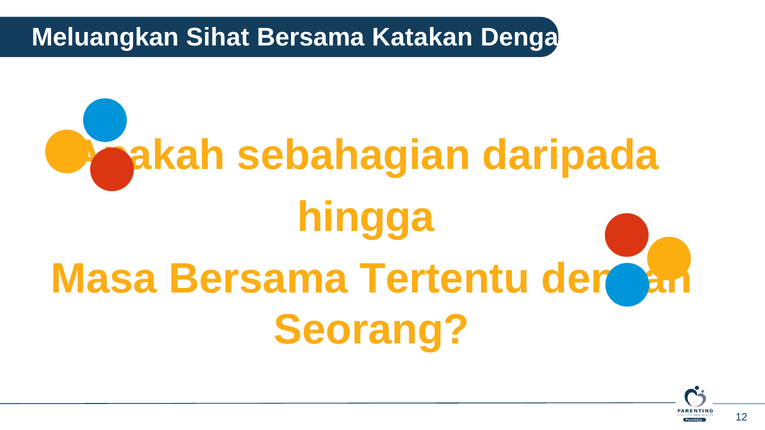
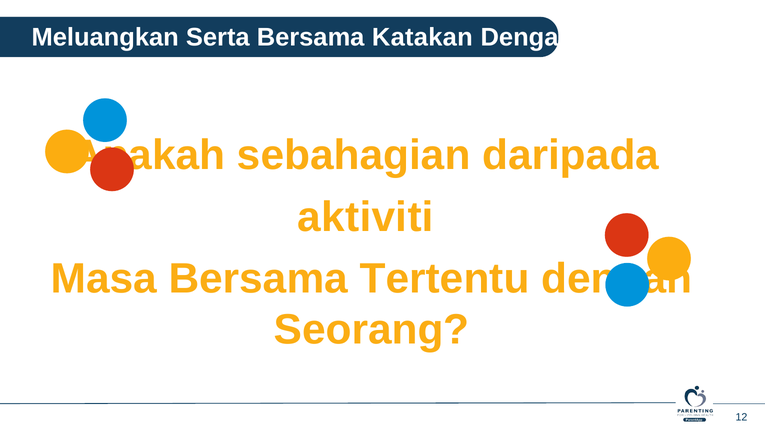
Sihat: Sihat -> Serta (218, 37)
hingga: hingga -> aktiviti (366, 217)
